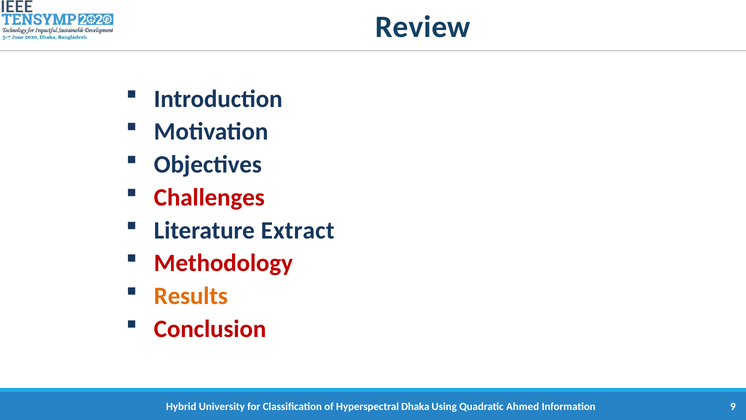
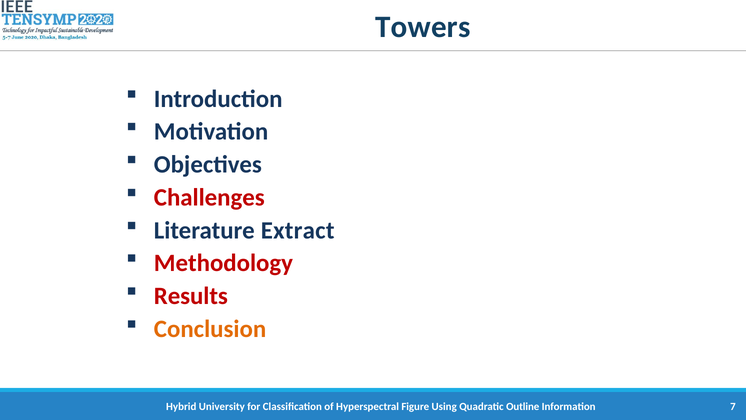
Review: Review -> Towers (423, 27)
Results colour: orange -> red (191, 296)
Conclusion colour: red -> orange (210, 329)
Dhaka: Dhaka -> Figure (415, 406)
Ahmed: Ahmed -> Outline (523, 406)
9: 9 -> 7 (733, 406)
